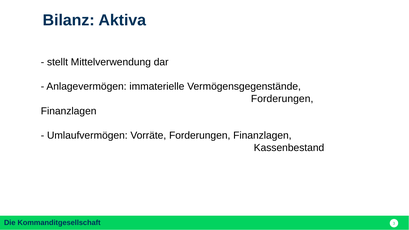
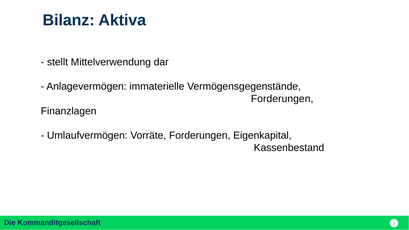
Vorräte Forderungen Finanzlagen: Finanzlagen -> Eigenkapital (262, 136)
